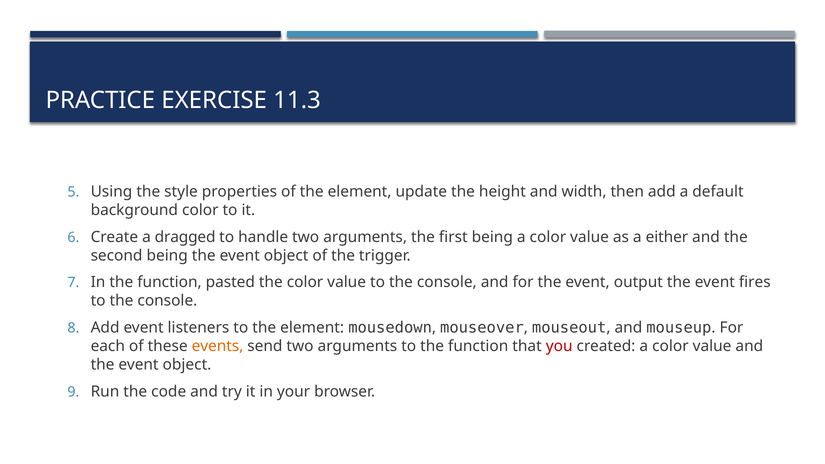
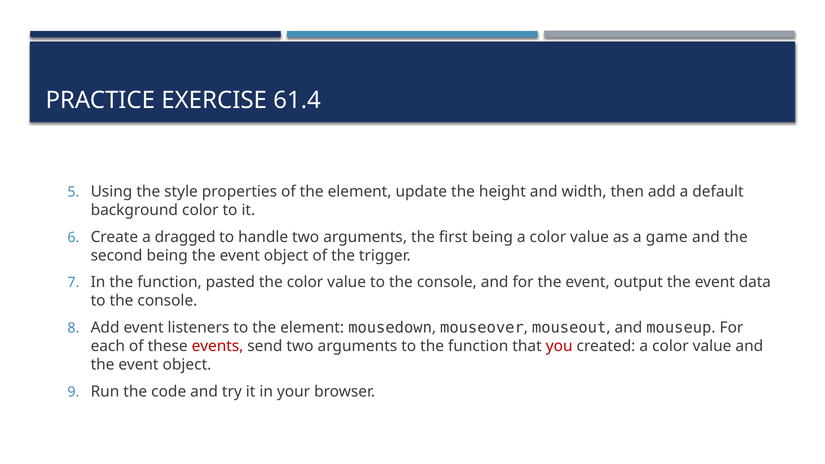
11.3: 11.3 -> 61.4 (297, 100)
either: either -> game (667, 237)
fires: fires -> data (755, 282)
events colour: orange -> red (217, 346)
